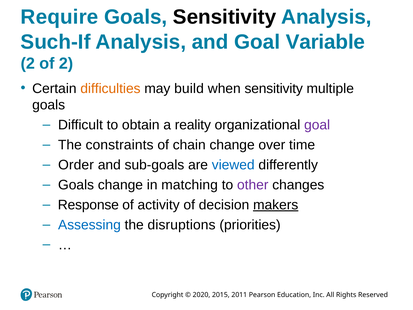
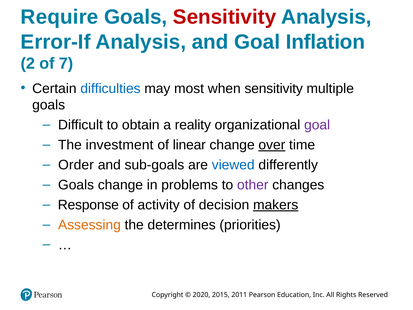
Sensitivity colour: black -> red (225, 17)
Such-If: Such-If -> Error-If (56, 42)
Variable: Variable -> Inflation (325, 42)
of 2: 2 -> 7 (66, 64)
difficulties colour: orange -> blue (110, 88)
build: build -> most (189, 88)
constraints: constraints -> investment (120, 145)
chain: chain -> linear (189, 145)
over underline: none -> present (272, 145)
matching: matching -> problems (190, 185)
Assessing colour: blue -> orange (89, 225)
disruptions: disruptions -> determines (182, 225)
